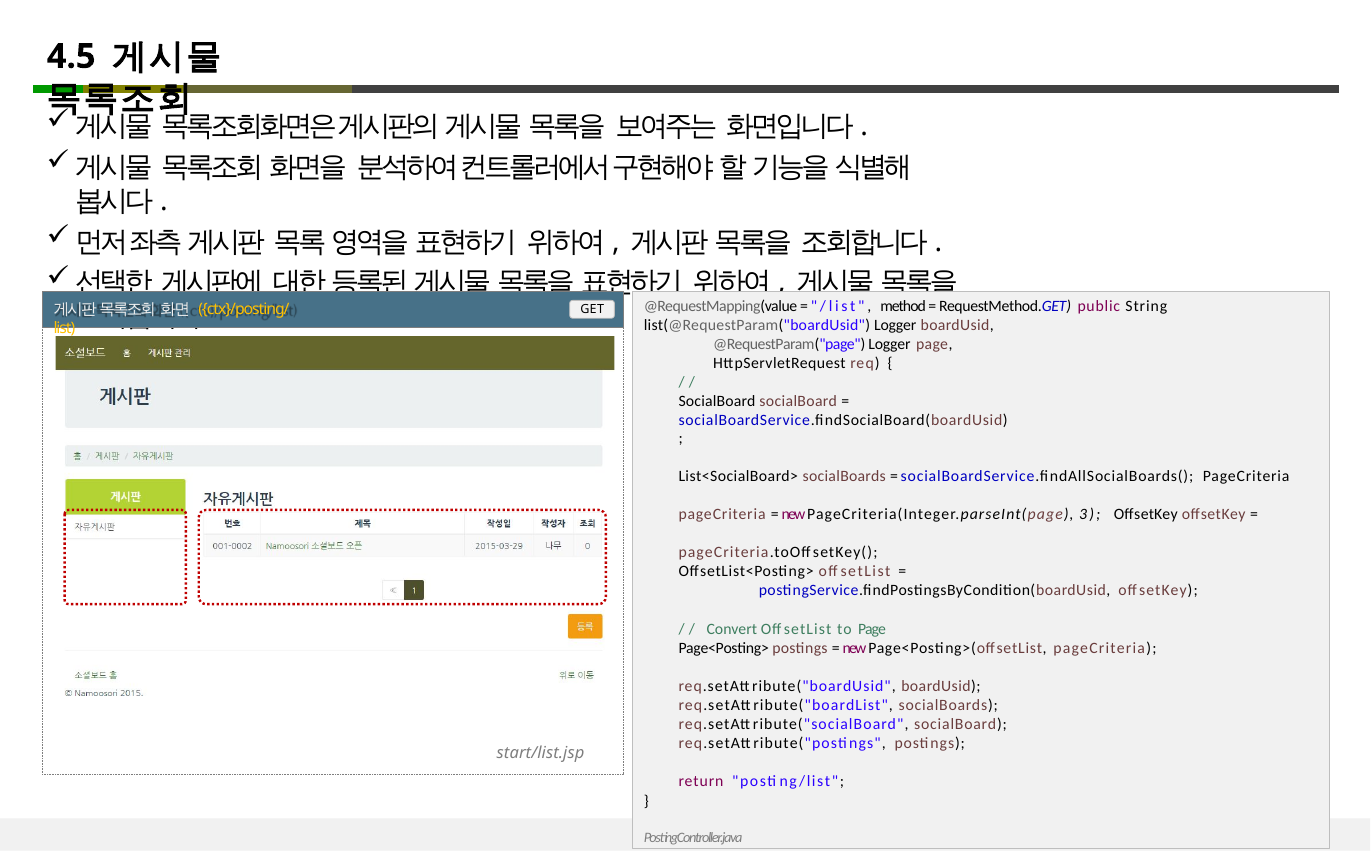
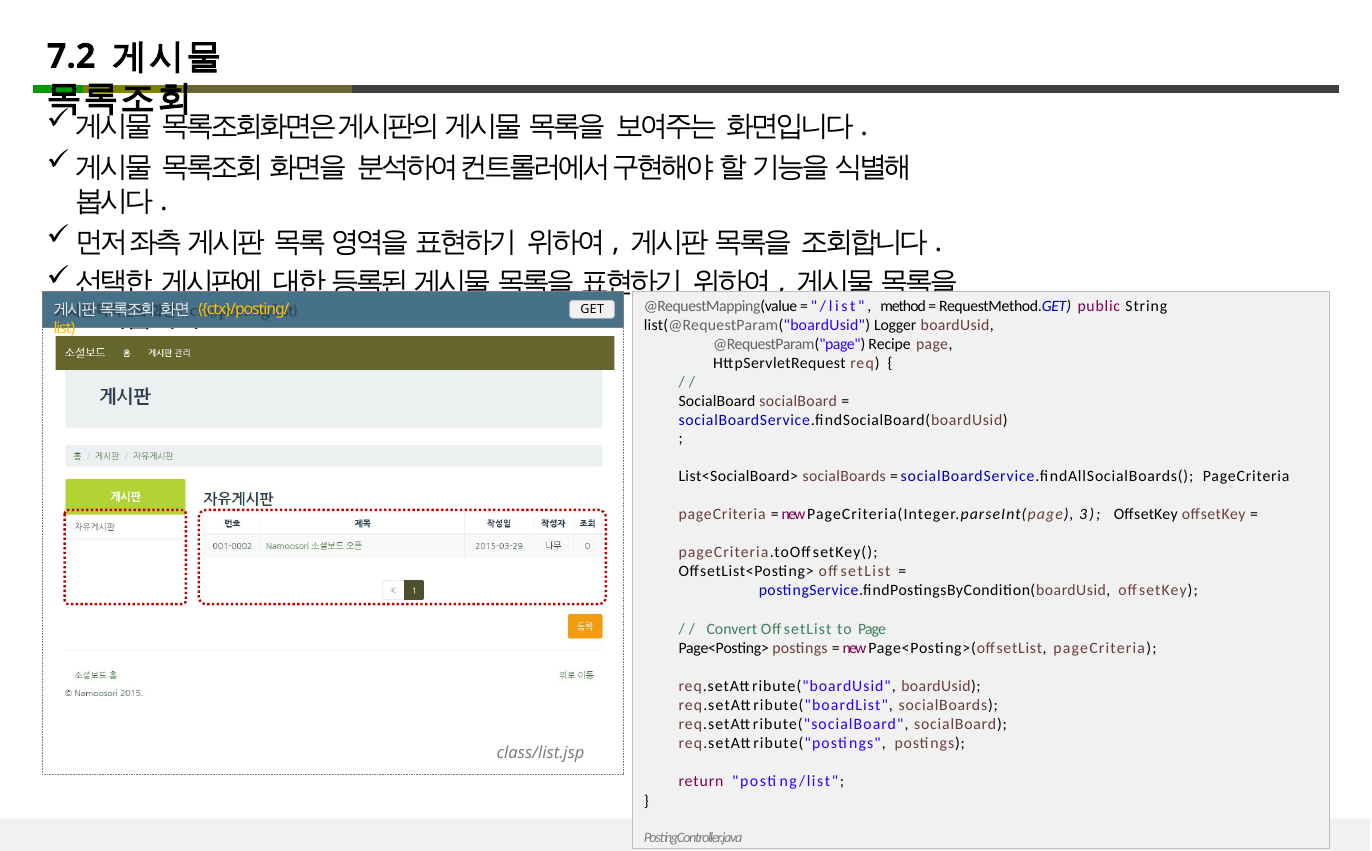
4.5: 4.5 -> 7.2 (71, 56)
@RequestParam("page Logger: Logger -> Recipe (889, 344)
start/list.jsp: start/list.jsp -> class/list.jsp (541, 754)
